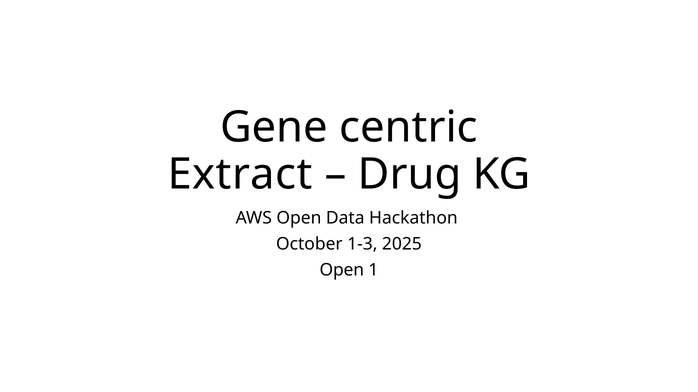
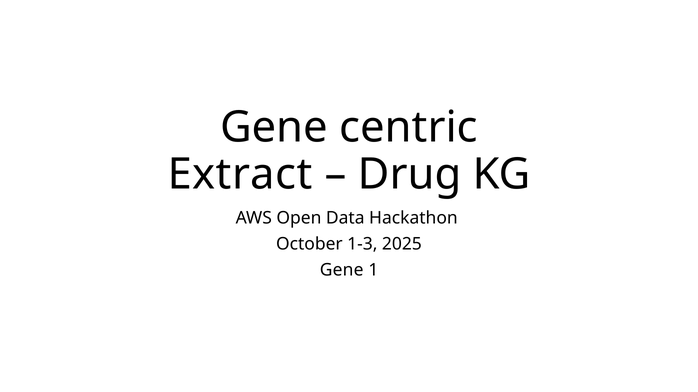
Open: Open -> Gene (342, 270)
